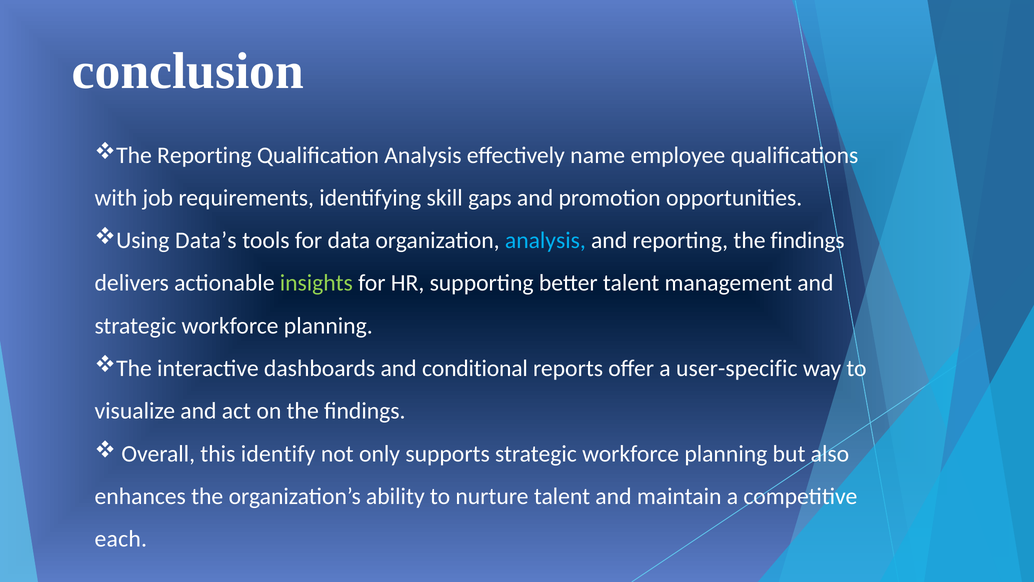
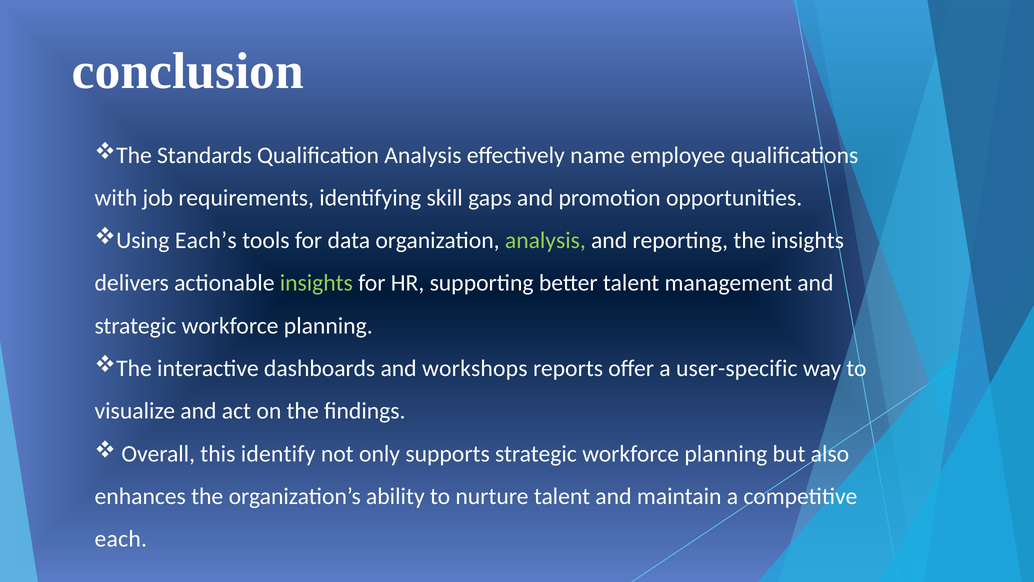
The Reporting: Reporting -> Standards (204, 155)
Data’s: Data’s -> Each’s (206, 240)
analysis colour: light blue -> light green (545, 240)
reporting the findings: findings -> insights (807, 240)
conditional: conditional -> workshops (475, 368)
